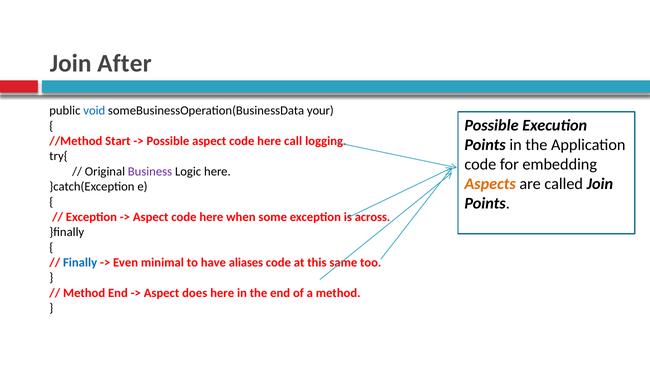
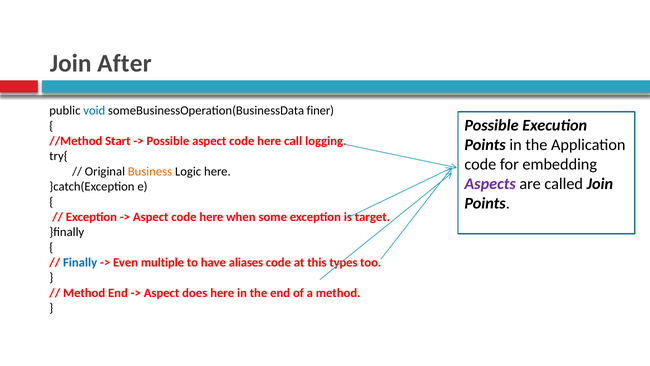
your: your -> finer (320, 111)
Business colour: purple -> orange (150, 171)
Aspects colour: orange -> purple (490, 184)
across: across -> target (372, 217)
minimal: minimal -> multiple (163, 262)
same: same -> types (343, 262)
